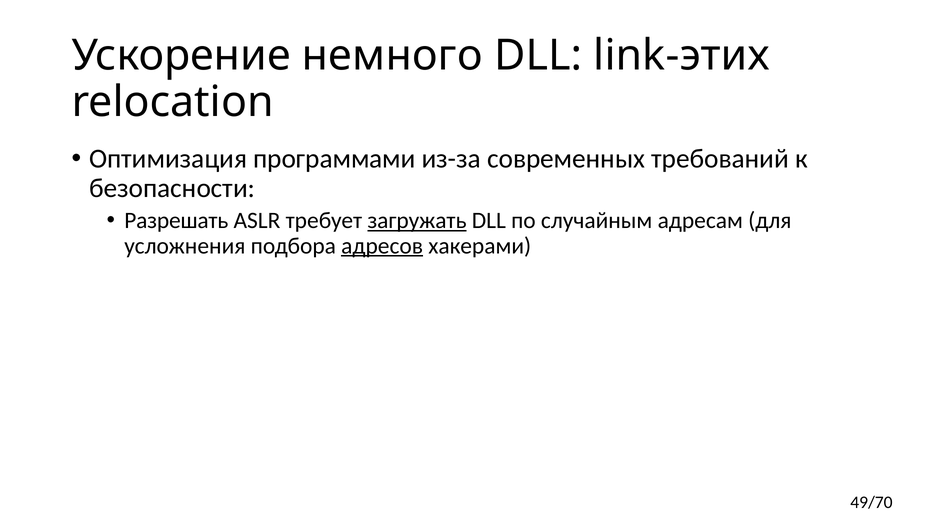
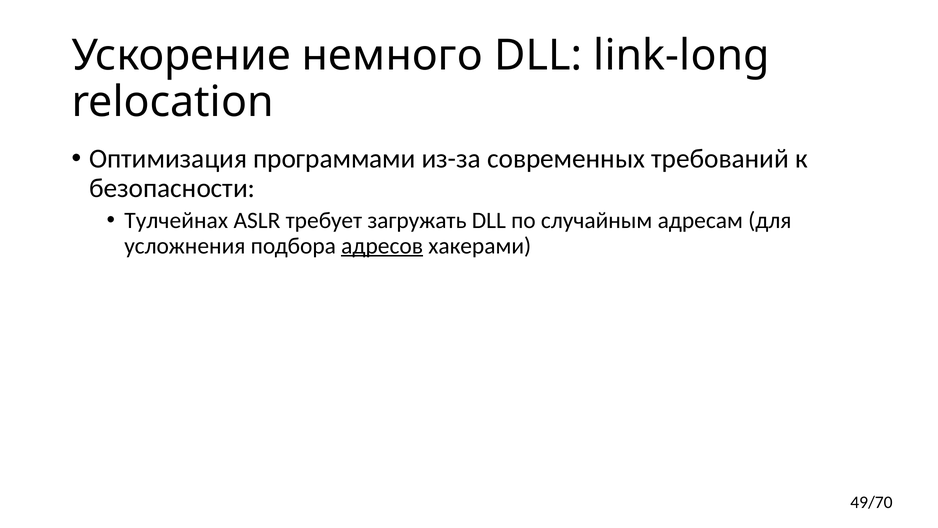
link-этих: link-этих -> link-long (682, 56)
Разрешать: Разрешать -> Тулчейнах (176, 220)
загружать underline: present -> none (417, 220)
